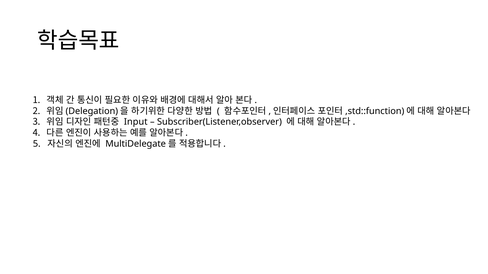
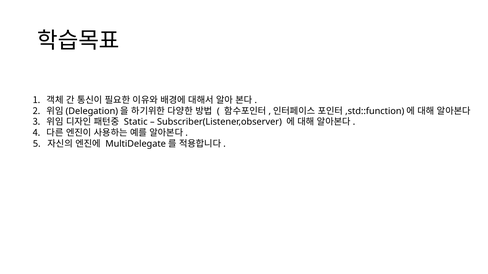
Input: Input -> Static (136, 122)
